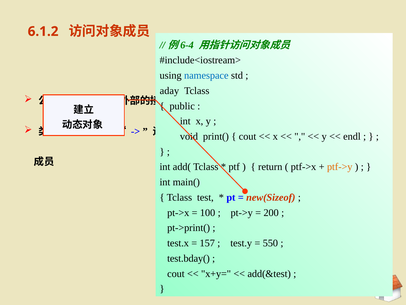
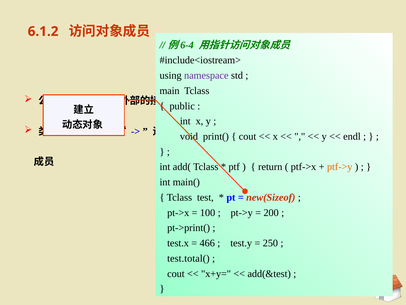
namespace colour: blue -> purple (206, 75)
aday: aday -> main (170, 91)
157: 157 -> 466 (207, 243)
550: 550 -> 250 (270, 243)
test.bday(: test.bday( -> test.total( (188, 258)
